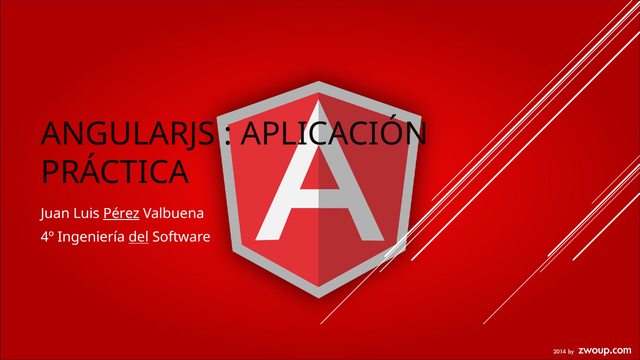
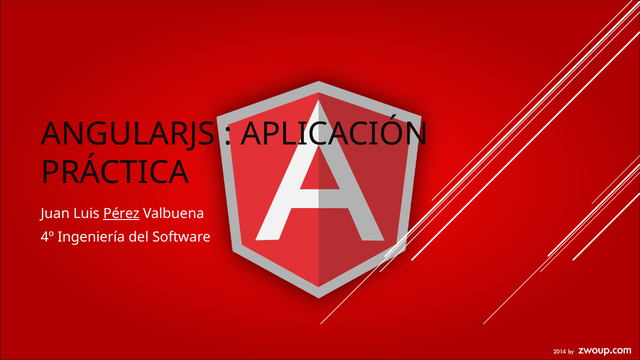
del underline: present -> none (139, 237)
